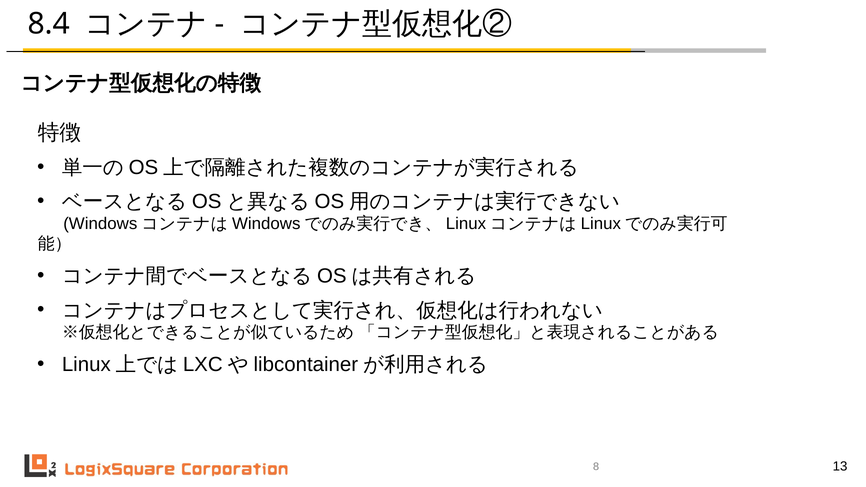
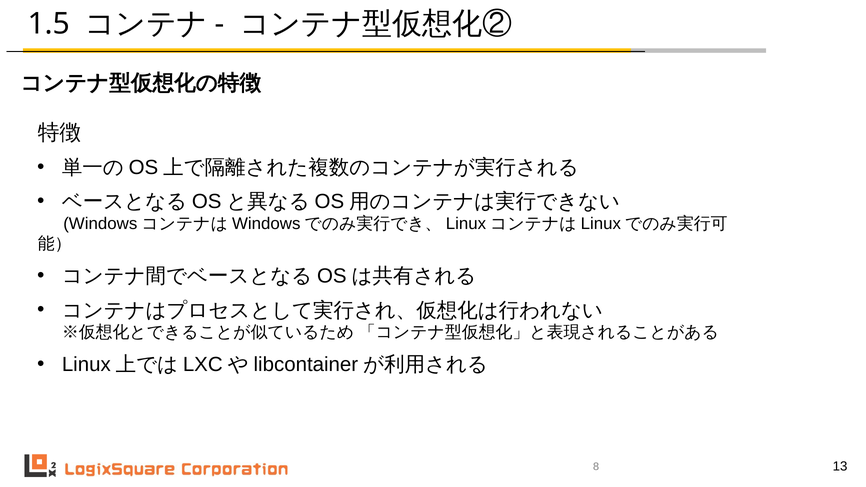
8.4: 8.4 -> 1.5 (49, 24)
